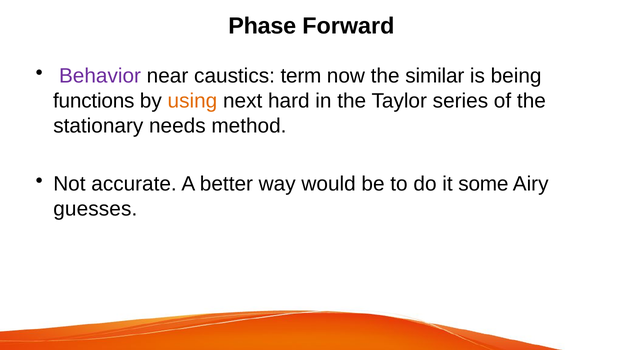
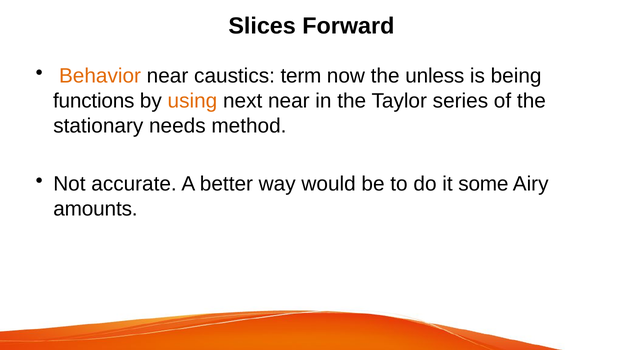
Phase: Phase -> Slices (262, 26)
Behavior colour: purple -> orange (100, 76)
similar: similar -> unless (435, 76)
next hard: hard -> near (289, 101)
guesses: guesses -> amounts (95, 209)
